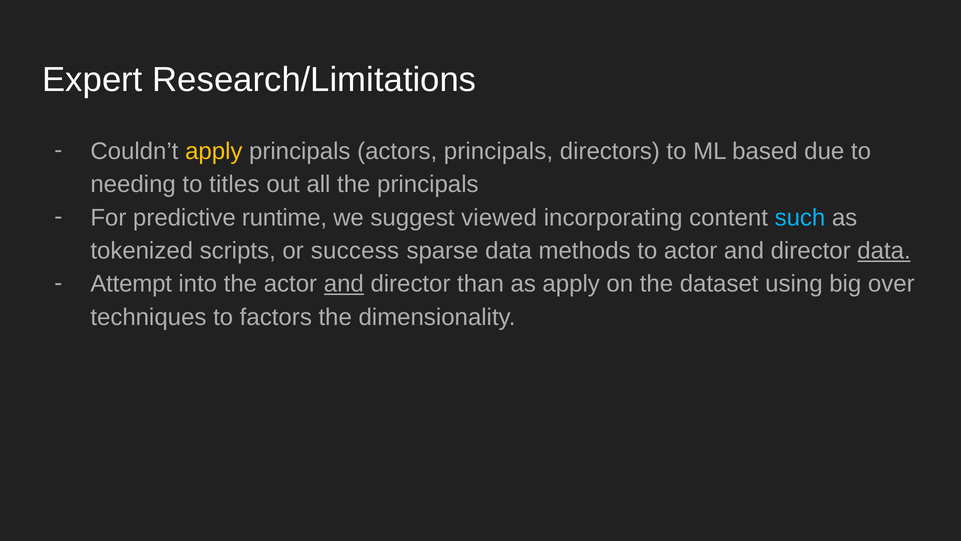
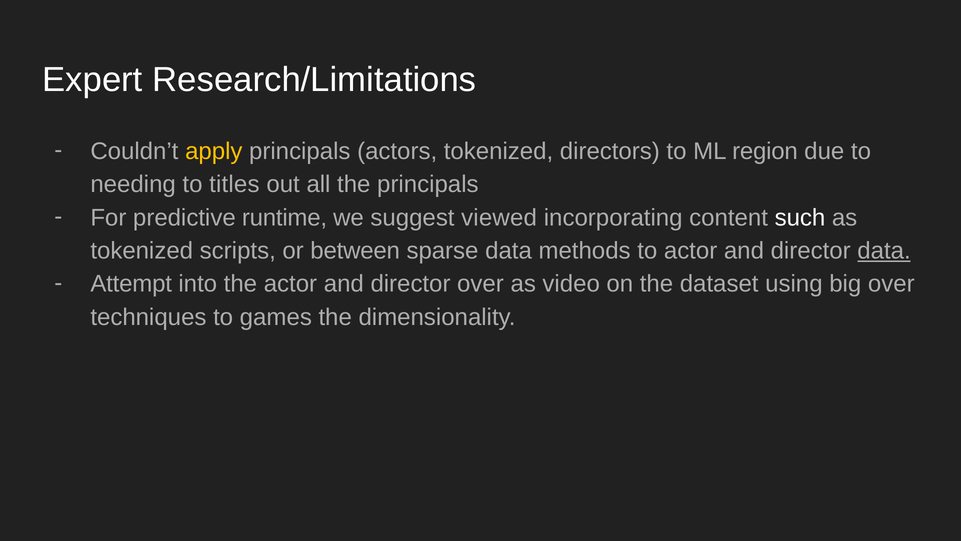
actors principals: principals -> tokenized (499, 151)
based: based -> region (765, 151)
such colour: light blue -> white (800, 217)
success: success -> between (355, 251)
and underline: present -> none (344, 284)
director than: than -> over (480, 284)
as apply: apply -> video (571, 284)
factors: factors -> games (276, 317)
